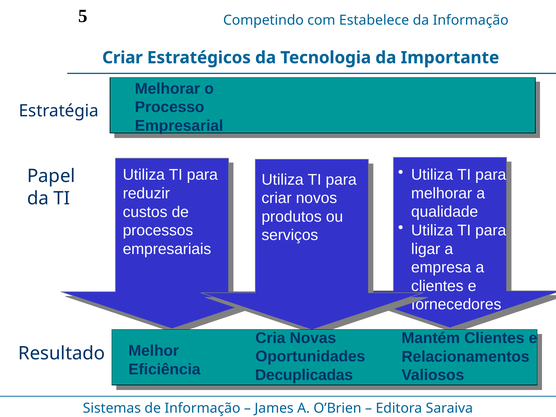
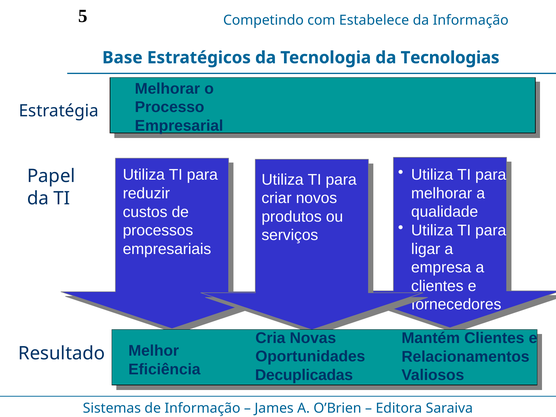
Criar: Criar -> Base (122, 58)
Importante: Importante -> Tecnologias (450, 58)
